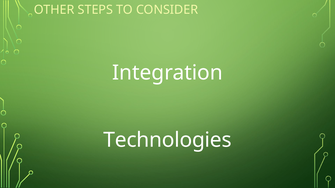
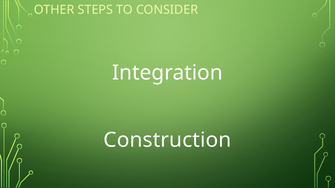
Technologies: Technologies -> Construction (167, 140)
